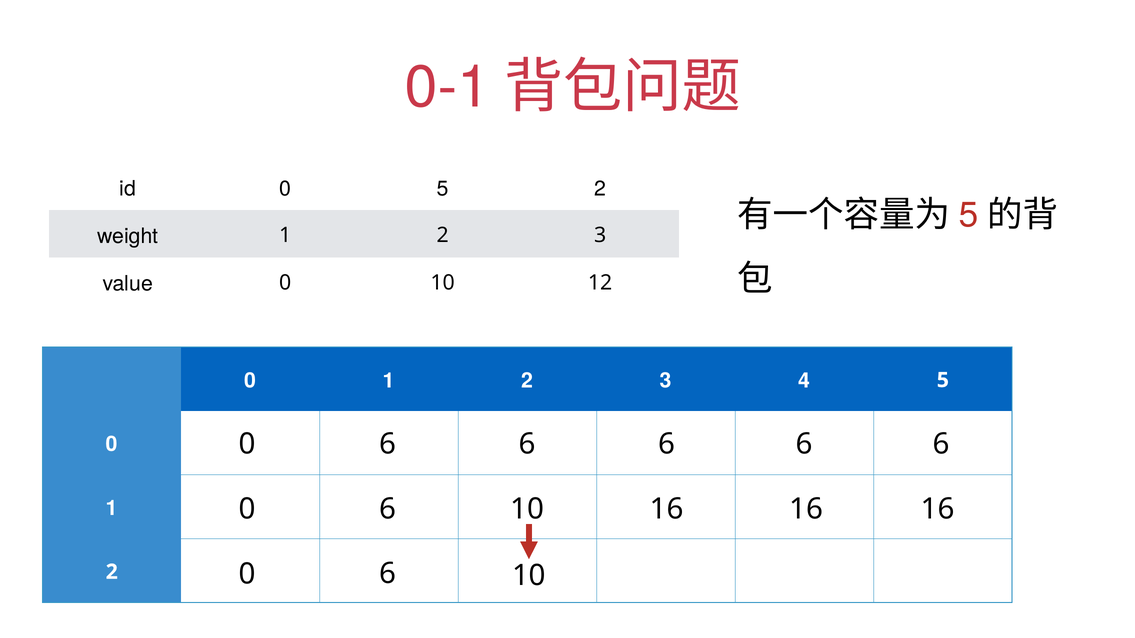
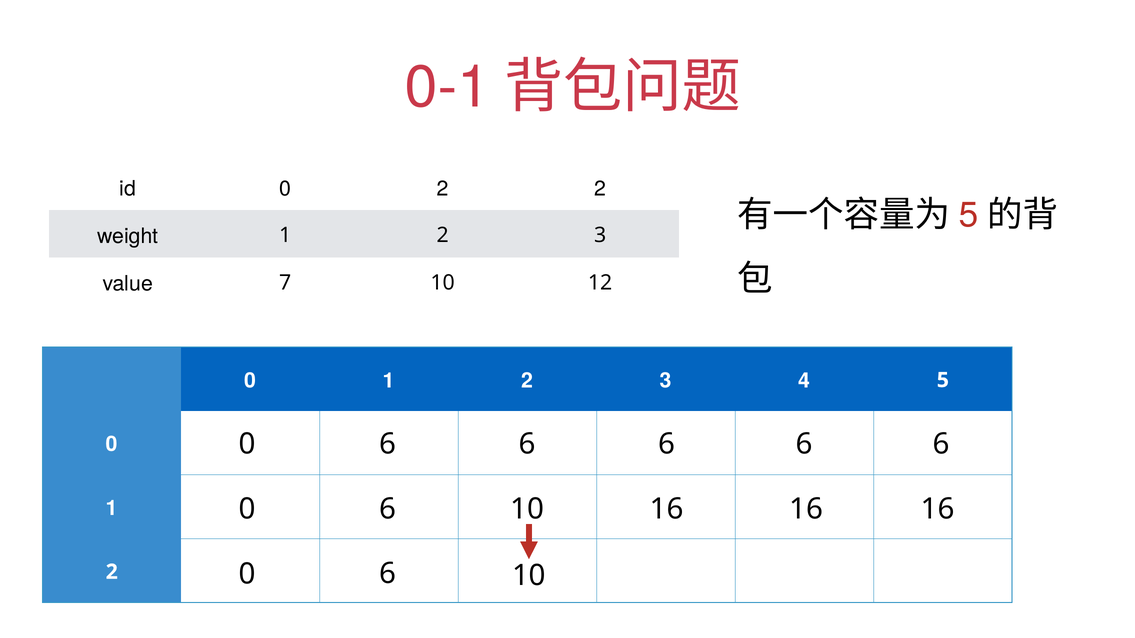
0 5: 5 -> 2 (443, 189)
value 0: 0 -> 7 (285, 283)
